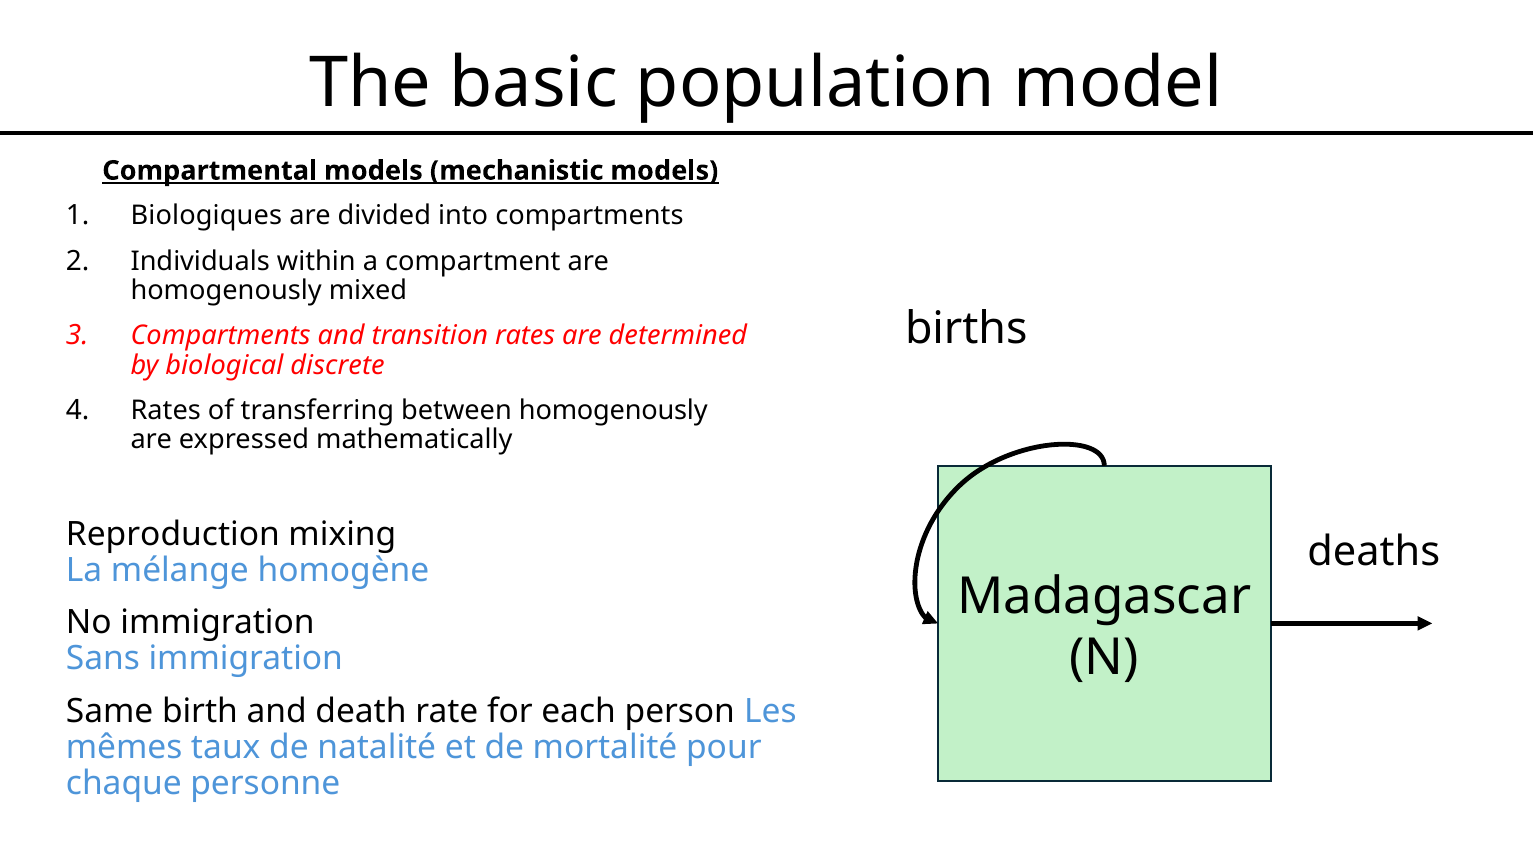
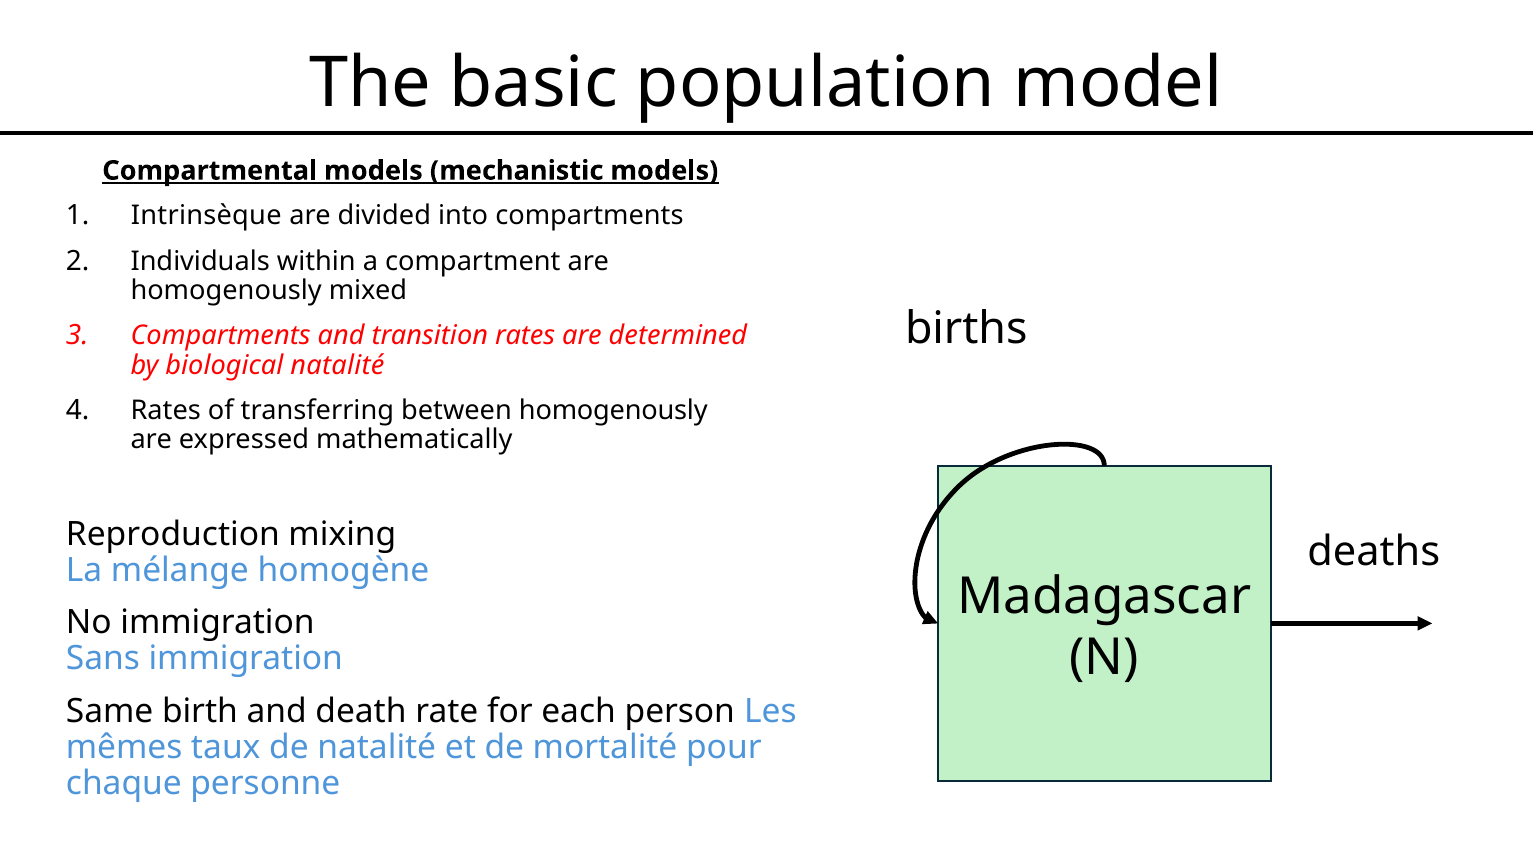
Biologiques: Biologiques -> Intrinsèque (206, 216)
biological discrete: discrete -> natalité (337, 365)
